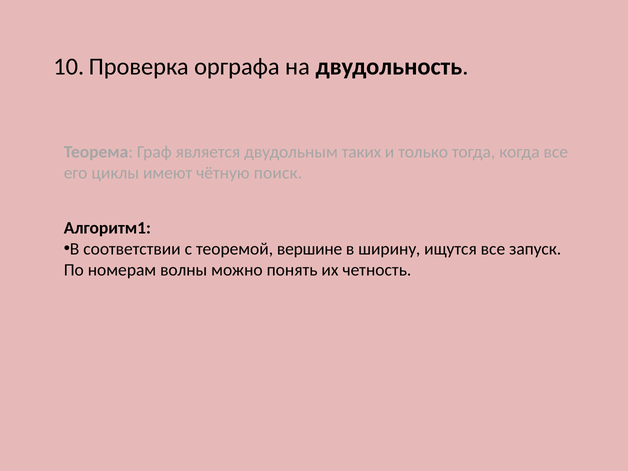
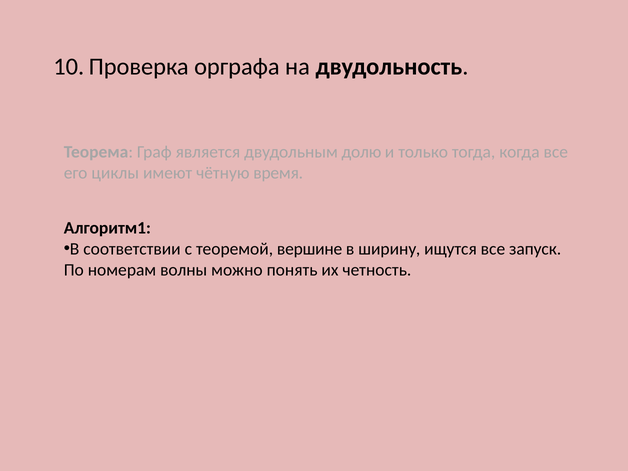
таких: таких -> долю (361, 152)
поиск: поиск -> время (278, 173)
